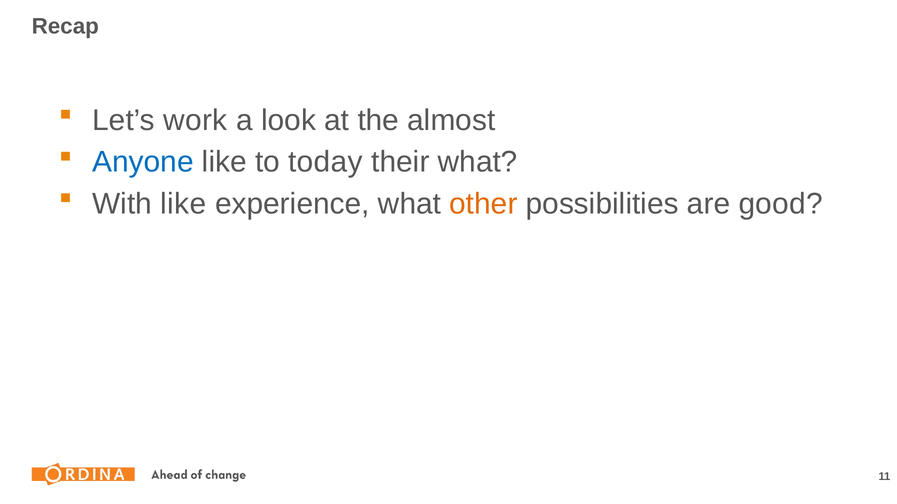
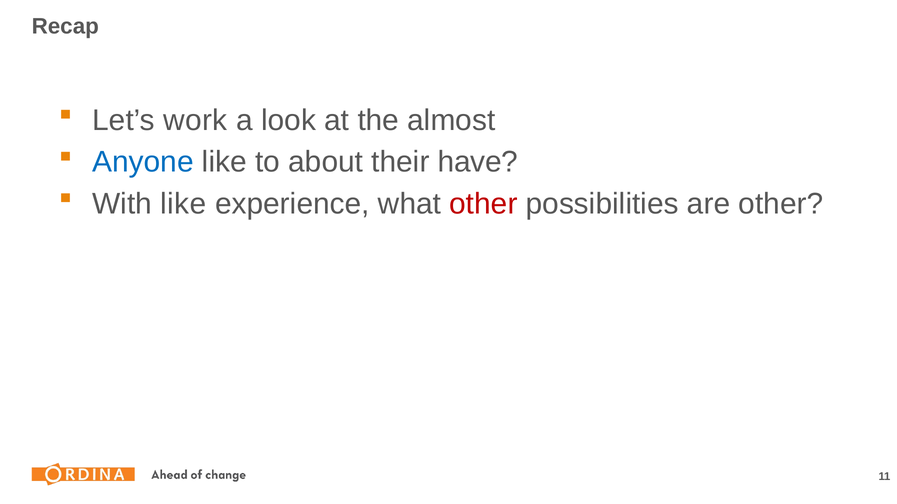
today: today -> about (326, 162)
their what: what -> have (478, 162)
other colour: orange -> red (483, 204)
are good: good -> other (781, 204)
